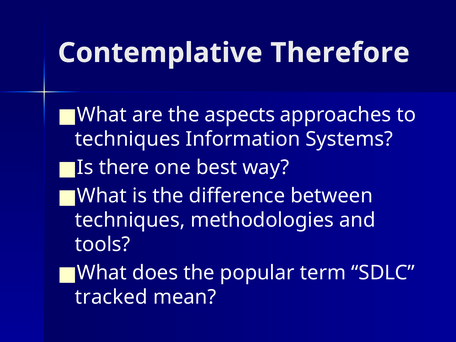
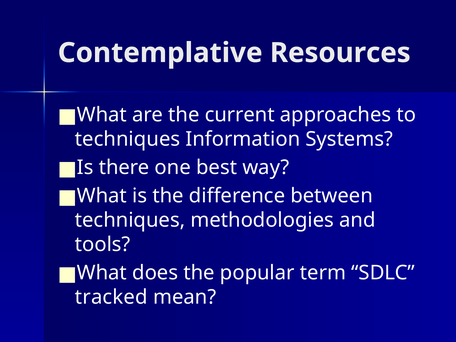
Therefore: Therefore -> Resources (340, 53)
aspects: aspects -> current (240, 115)
